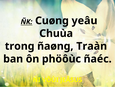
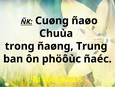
yeâu: yeâu -> ñaøo (85, 20)
Traàn: Traàn -> Trung (92, 46)
